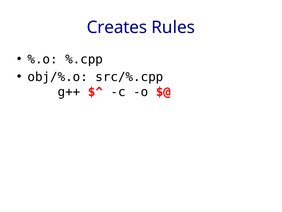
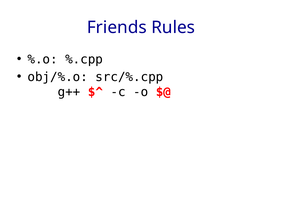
Creates: Creates -> Friends (117, 27)
